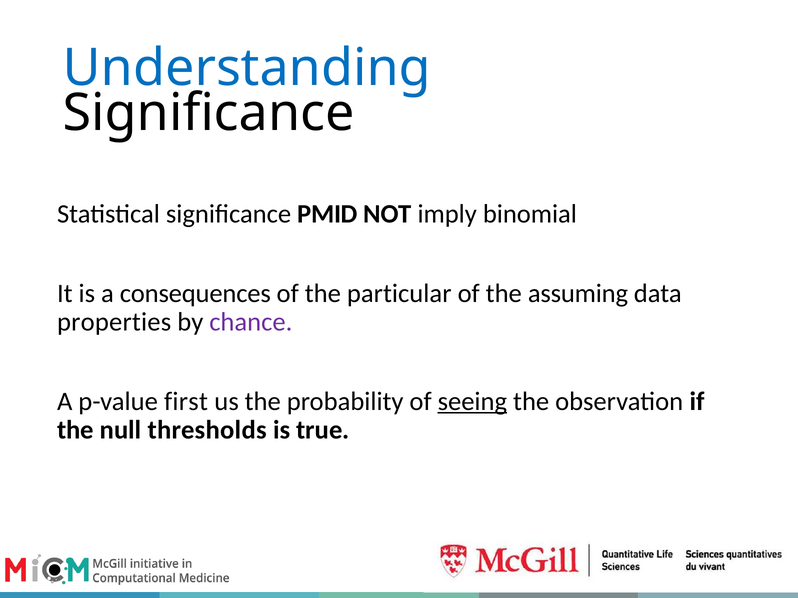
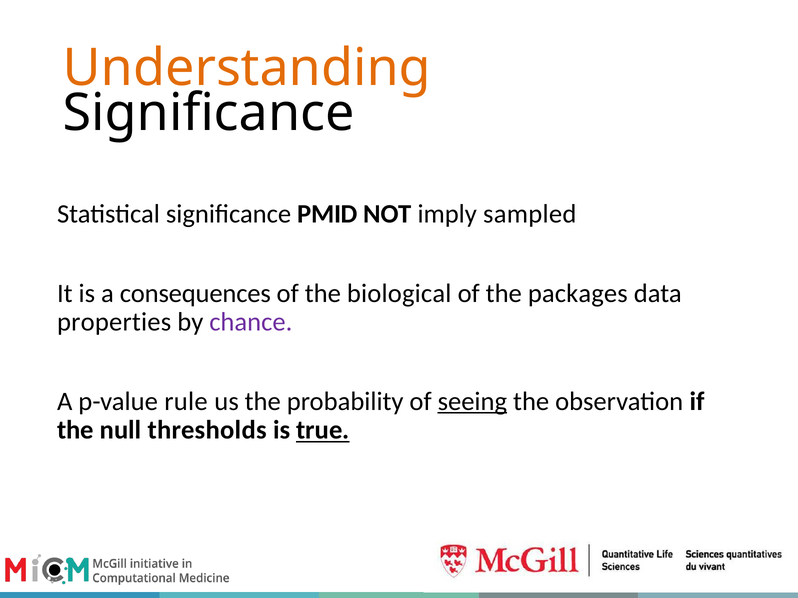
Understanding colour: blue -> orange (247, 68)
binomial: binomial -> sampled (530, 214)
particular: particular -> biological (399, 294)
assuming: assuming -> packages (578, 294)
first: first -> rule (186, 402)
true underline: none -> present (323, 430)
